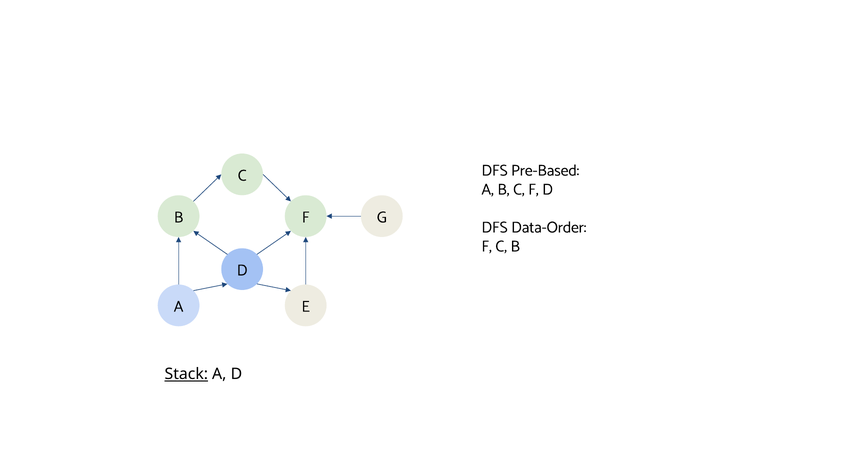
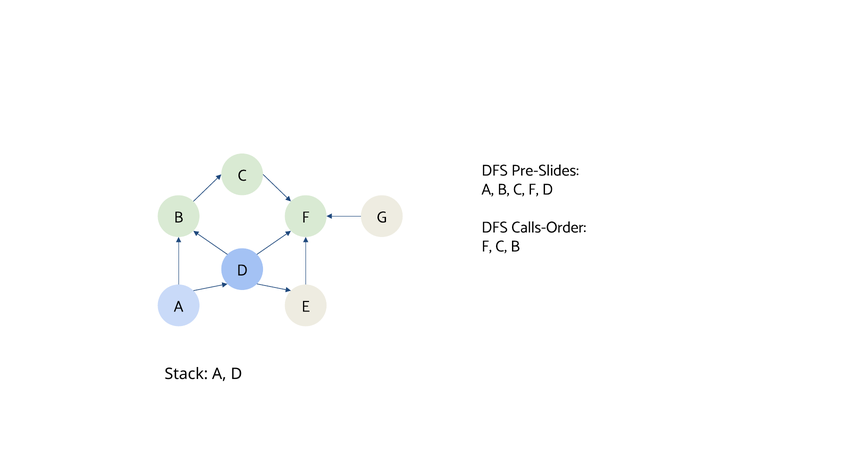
Pre-Based: Pre-Based -> Pre-Slides (545, 170)
Data-Order: Data-Order -> Calls-Order (549, 227)
Stack underline: present -> none (186, 374)
